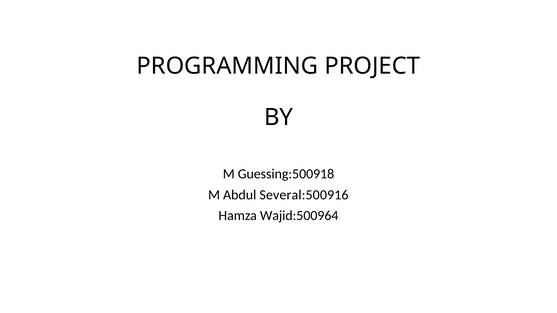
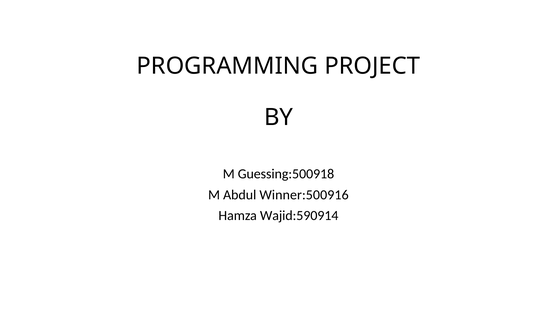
Several:500916: Several:500916 -> Winner:500916 (304, 195)
Wajid:500964: Wajid:500964 -> Wajid:590914 (299, 216)
